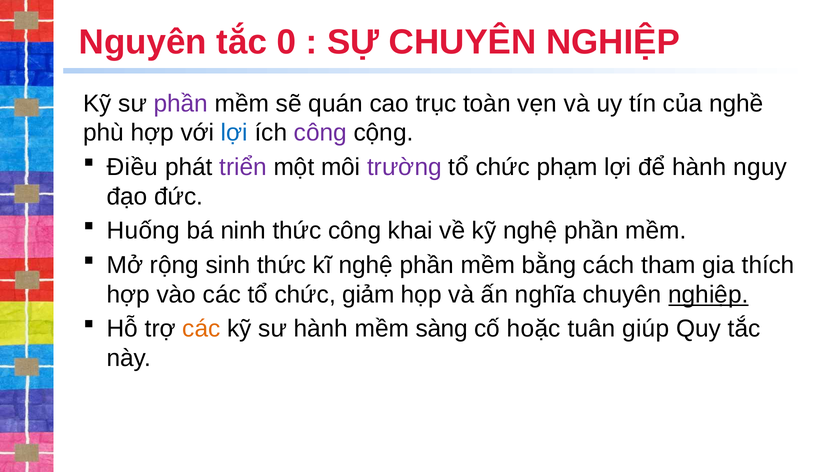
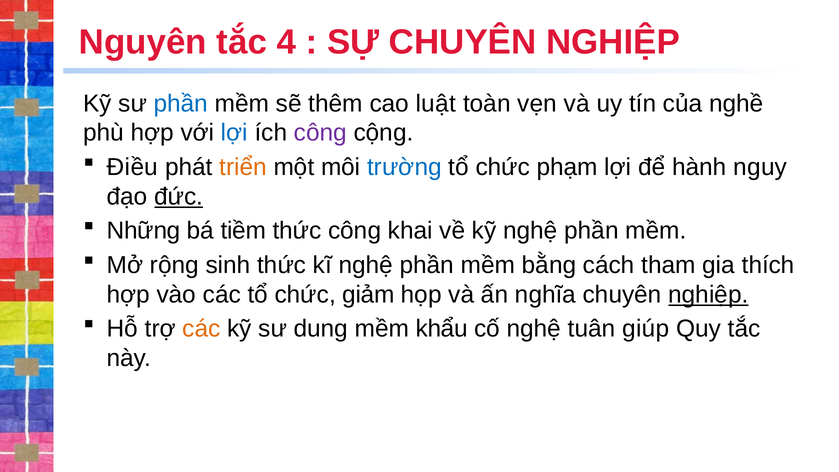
0: 0 -> 4 (286, 42)
phần colour: purple -> blue (181, 103)
quán: quán -> thêm (336, 103)
trục: trục -> luật (436, 103)
triển colour: purple -> orange (243, 167)
trường colour: purple -> blue (404, 167)
đức underline: none -> present (179, 197)
Huống: Huống -> Những (144, 231)
ninh: ninh -> tiềm (243, 231)
sư hành: hành -> dung (321, 329)
sàng: sàng -> khẩu (442, 329)
cố hoặc: hoặc -> nghệ (534, 329)
